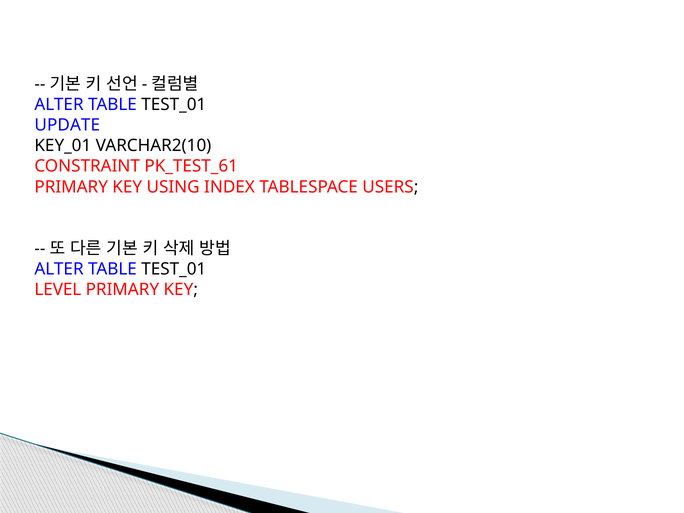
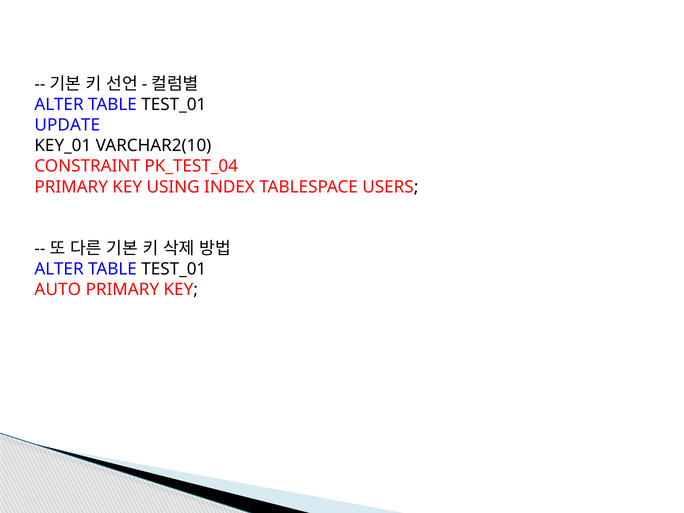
PK_TEST_61: PK_TEST_61 -> PK_TEST_04 (191, 166)
LEVEL: LEVEL -> AUTO (58, 289)
